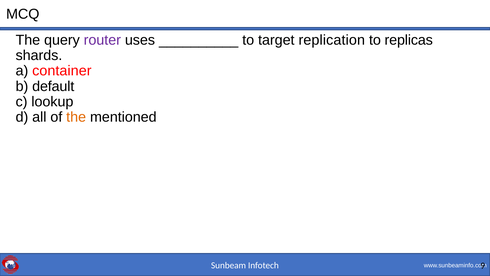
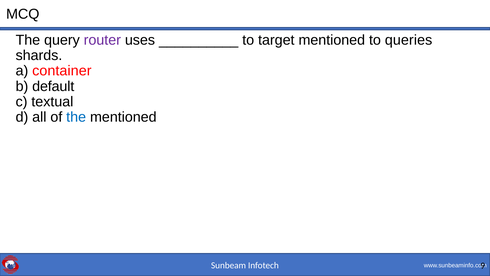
target replication: replication -> mentioned (332, 40)
replicas: replicas -> queries (409, 40)
lookup: lookup -> textual (52, 102)
the colour: orange -> blue (76, 117)
